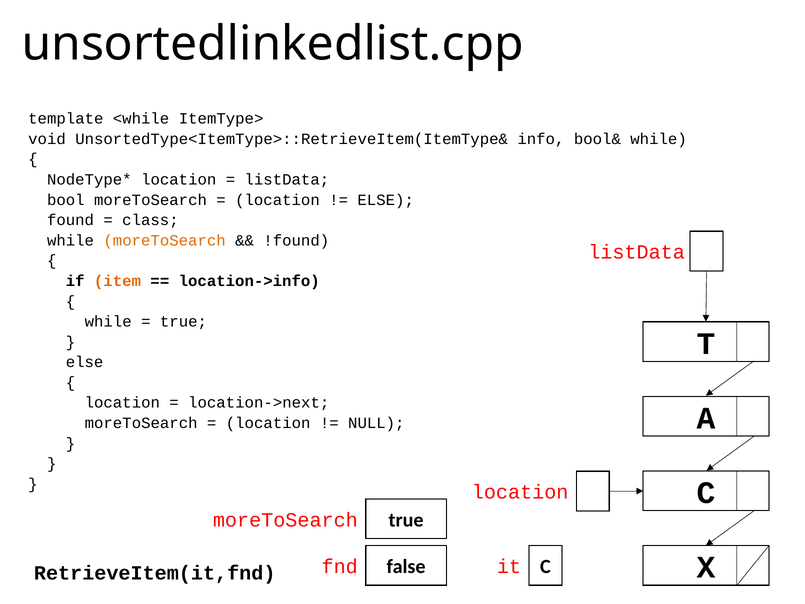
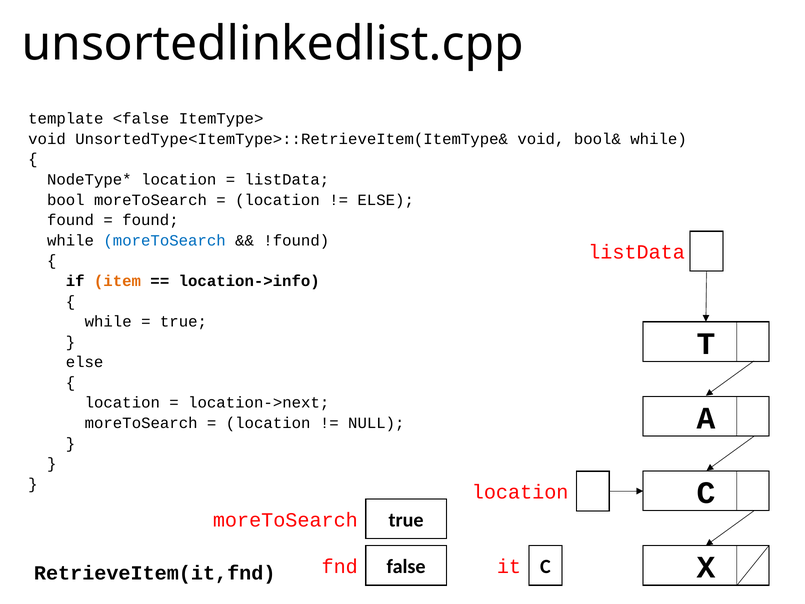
<while: <while -> <false (141, 119)
UnsortedType<ItemType>::RetrieveItem(ItemType& info: info -> void (541, 139)
class: class -> found (150, 220)
moreToSearch colour: orange -> blue (165, 240)
